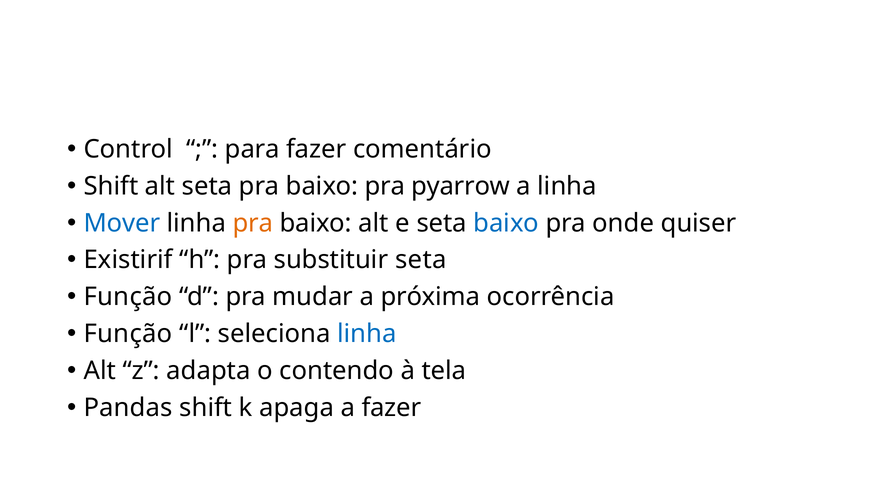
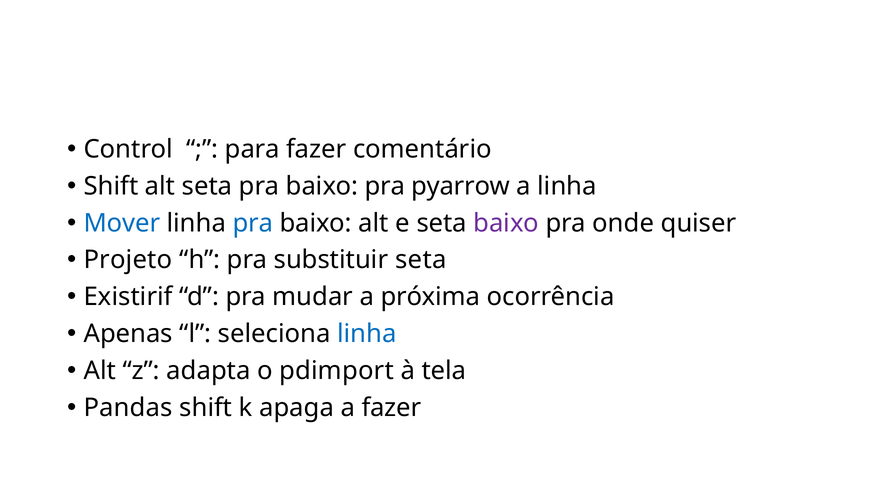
pra colour: orange -> blue (253, 223)
baixo colour: blue -> purple (506, 223)
Existirif: Existirif -> Projeto (128, 260)
Função: Função -> Existirif (128, 297)
Função: Função -> Apenas (128, 334)
contendo: contendo -> pdimport (337, 371)
